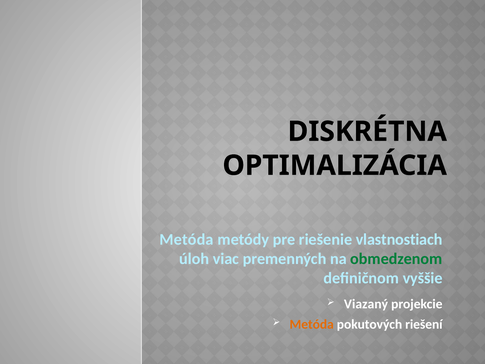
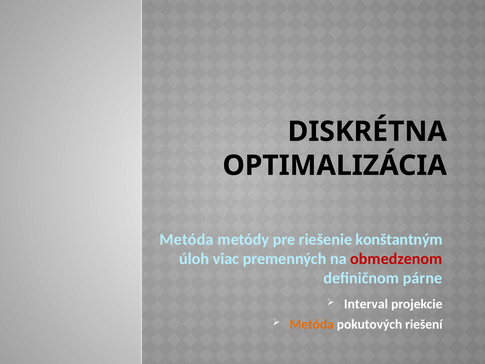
vlastnostiach: vlastnostiach -> konštantným (399, 239)
obmedzenom colour: green -> red (396, 259)
vyššie: vyššie -> párne (423, 278)
Viazaný: Viazaný -> Interval (366, 304)
